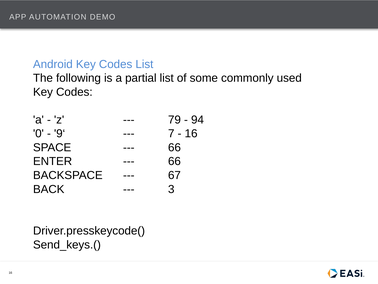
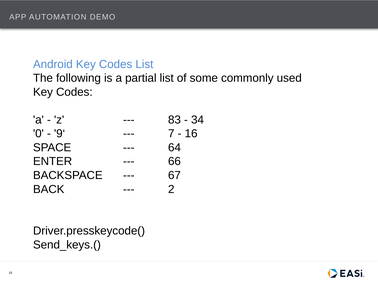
79: 79 -> 83 (174, 120)
94: 94 -> 34 (197, 120)
66: 66 -> 64 (174, 147)
3: 3 -> 2 (171, 189)
